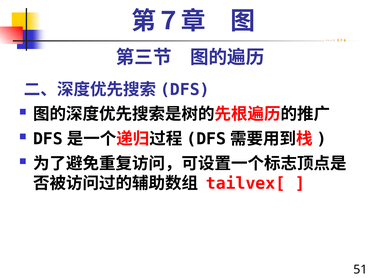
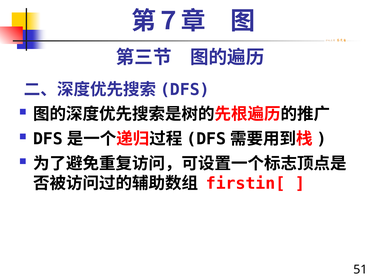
tailvex[: tailvex[ -> firstin[ (246, 184)
